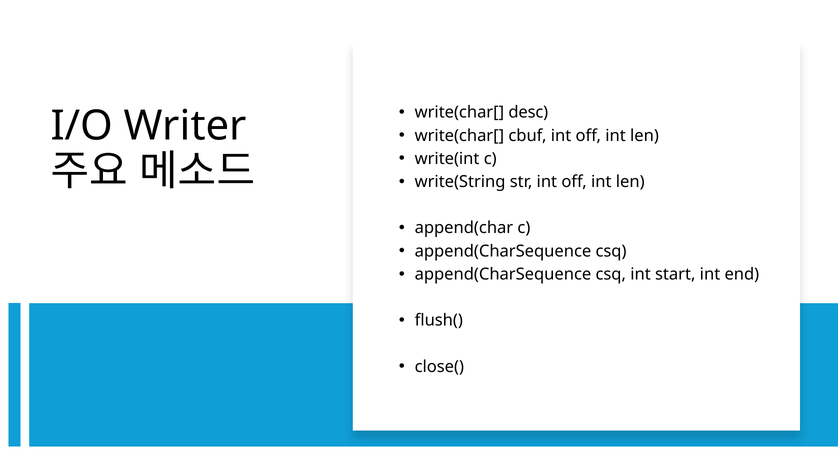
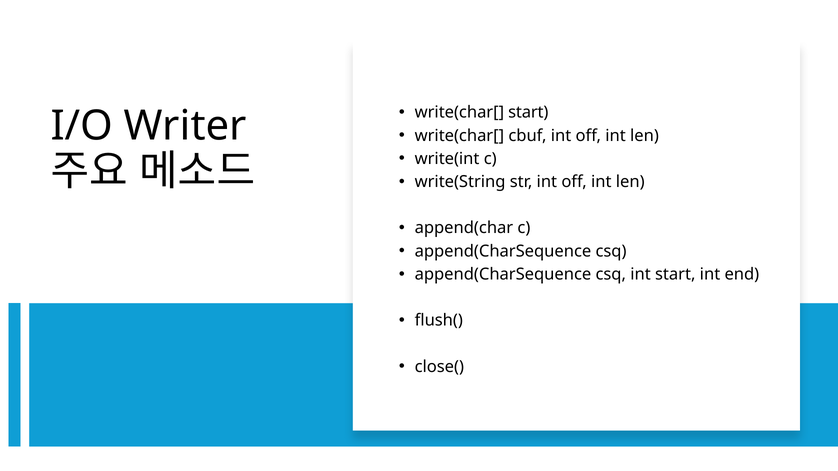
write(char[ desc: desc -> start (528, 113)
